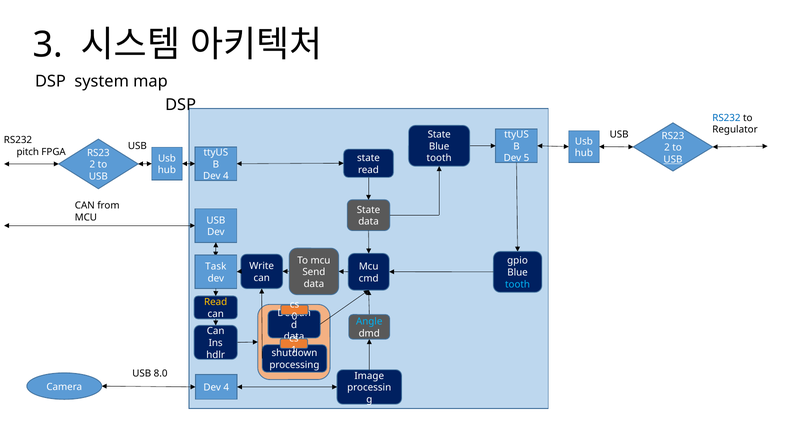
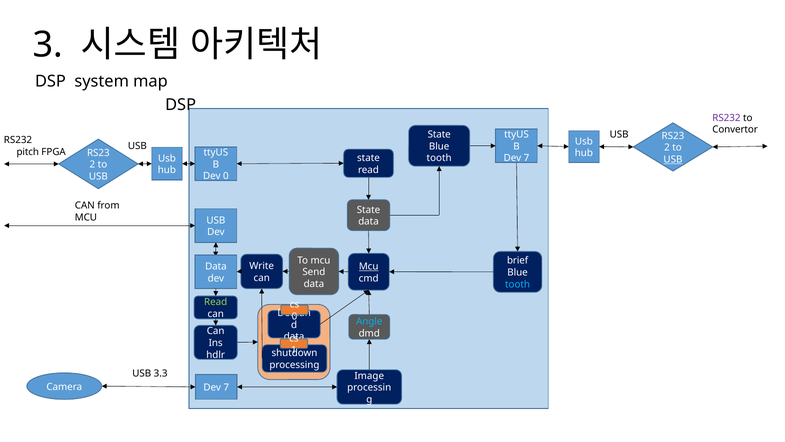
RS232 colour: blue -> purple (726, 118)
Regulator: Regulator -> Convertor (735, 130)
5: 5 -> 7 (526, 158)
4: 4 -> 0 (226, 176)
gpio: gpio -> brief (518, 260)
Task: Task -> Data (216, 266)
Mcu underline: none -> present (369, 266)
Read colour: yellow -> light green (216, 302)
8.0: 8.0 -> 3.3 (161, 373)
4: 4 -> 7 (226, 387)
